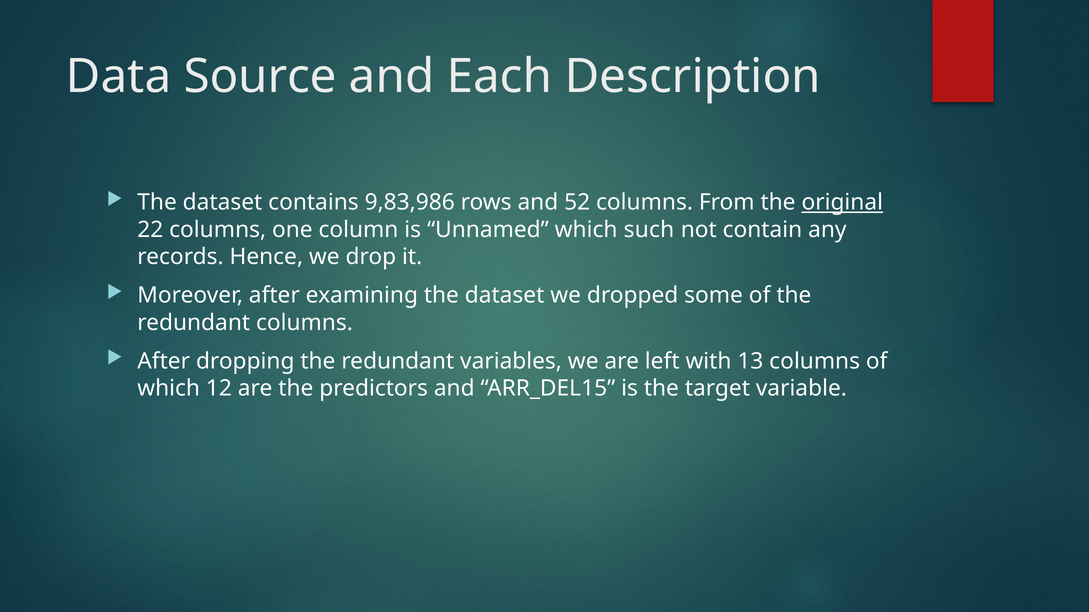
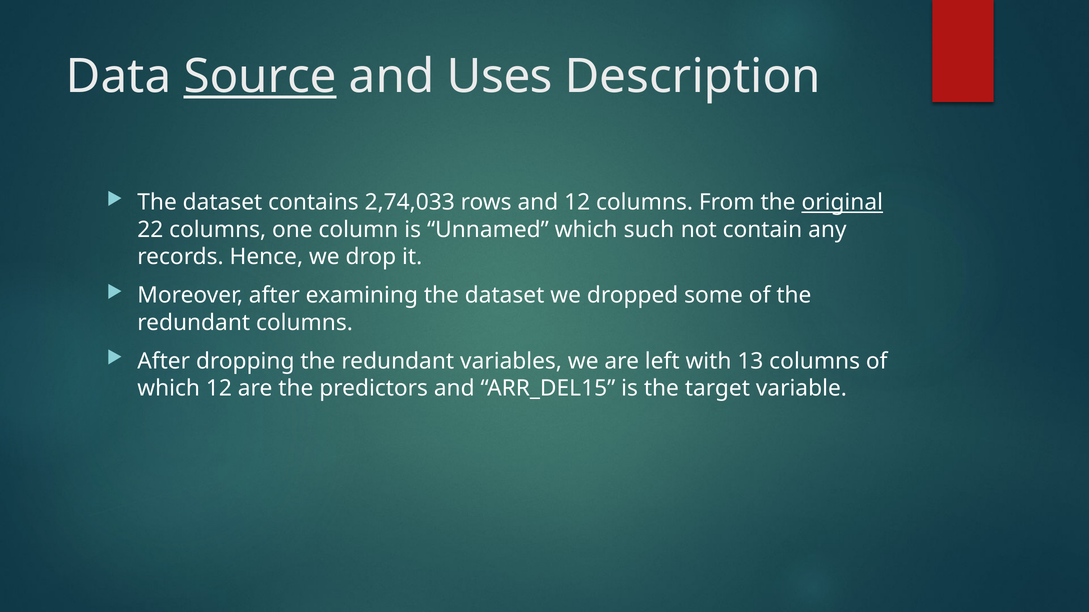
Source underline: none -> present (260, 76)
Each: Each -> Uses (500, 76)
9,83,986: 9,83,986 -> 2,74,033 (410, 203)
and 52: 52 -> 12 (577, 203)
